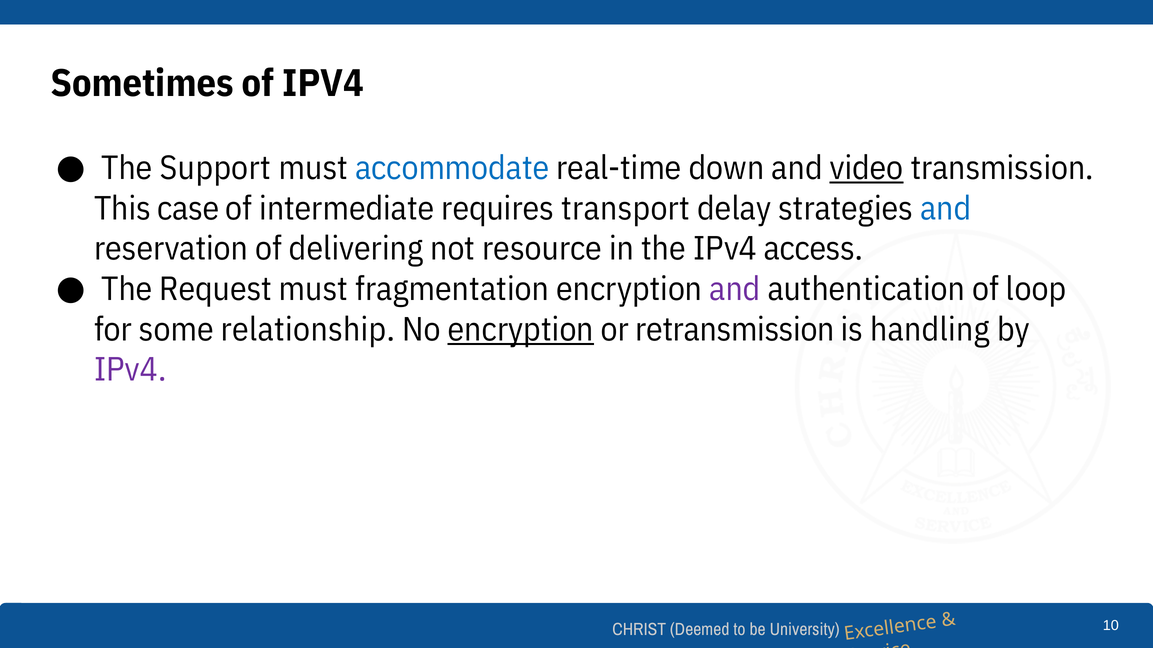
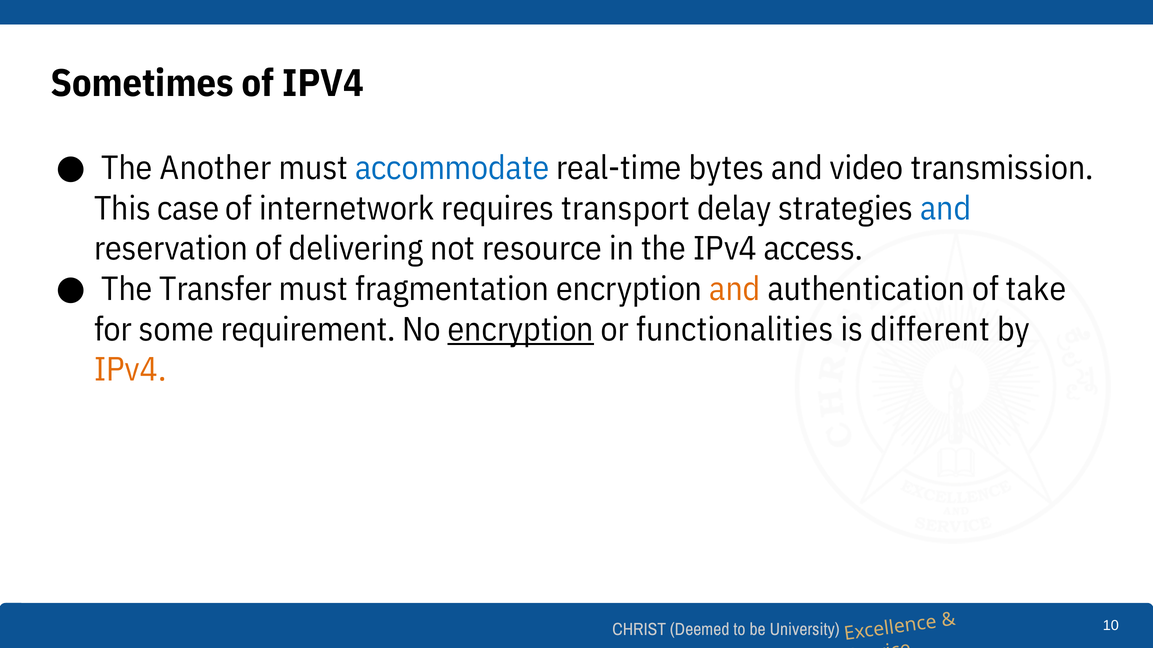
Support: Support -> Another (215, 168)
down: down -> bytes (726, 168)
video underline: present -> none (867, 168)
intermediate: intermediate -> internetwork (347, 209)
Request: Request -> Transfer (216, 289)
and colour: purple -> orange (735, 289)
loop: loop -> take (1036, 289)
relationship: relationship -> requirement (308, 330)
retransmission: retransmission -> functionalities (735, 330)
handling: handling -> different (930, 330)
IPv4 colour: purple -> orange (130, 370)
